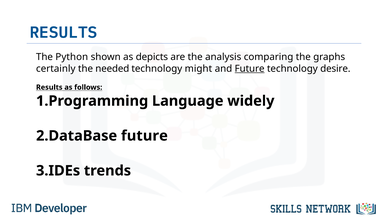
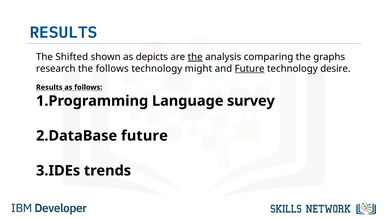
Python: Python -> Shifted (72, 57)
the underline: none -> present (195, 57)
certainly: certainly -> research (56, 69)
the needed: needed -> follows (112, 69)
widely: widely -> survey (251, 101)
